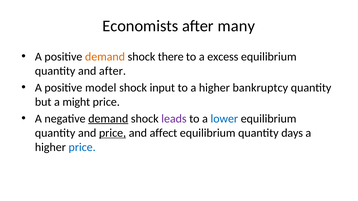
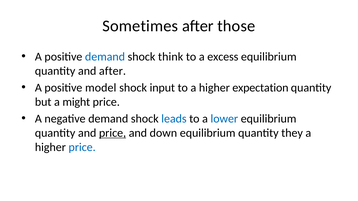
Economists: Economists -> Sometimes (140, 26)
many: many -> those (236, 26)
demand colour: orange -> blue (105, 57)
there: there -> think (171, 57)
bankruptcy: bankruptcy -> expectation (260, 88)
demand underline: present -> none (108, 119)
leads colour: purple -> blue (174, 119)
affect: affect -> down (163, 133)
days: days -> they (292, 133)
